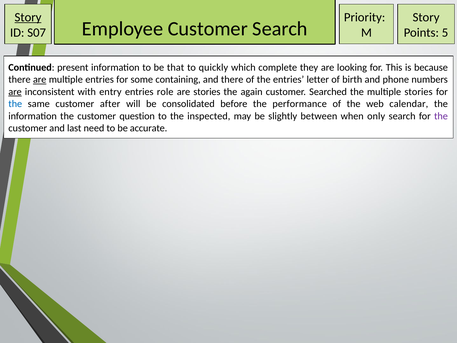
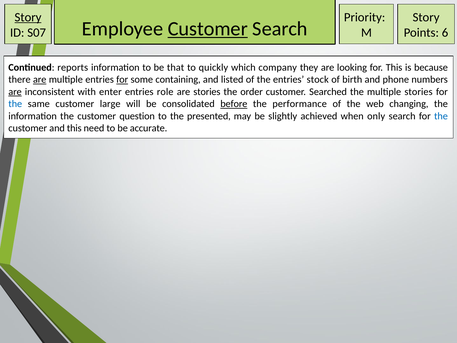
Customer underline: none -> present (208, 29)
5: 5 -> 6 (445, 33)
present: present -> reports (73, 67)
complete: complete -> company (278, 67)
for underline: none -> present (122, 79)
and there: there -> listed (232, 79)
letter: letter -> stock (318, 79)
entry: entry -> enter (110, 92)
again: again -> order (252, 92)
after: after -> large (110, 104)
before underline: none -> present (234, 104)
calendar: calendar -> changing (409, 104)
inspected: inspected -> presented (209, 116)
between: between -> achieved (319, 116)
the colour: purple -> blue (441, 116)
and last: last -> this (74, 128)
